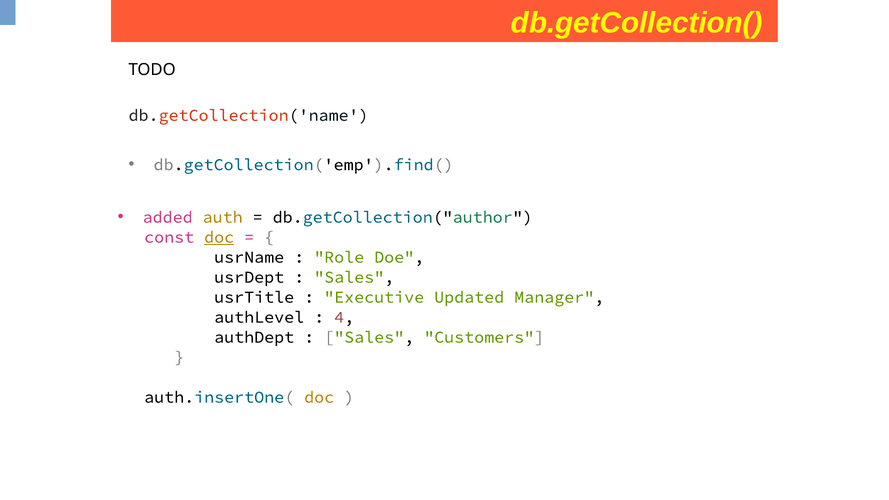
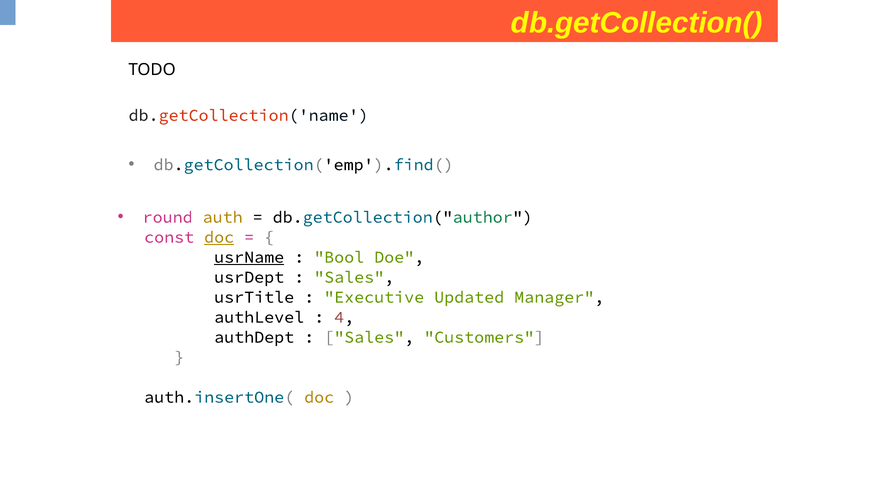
added: added -> round (168, 217)
usrName underline: none -> present (249, 257)
Role: Role -> Bool (339, 257)
